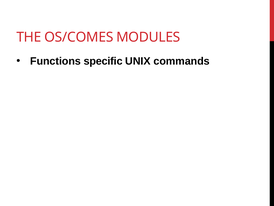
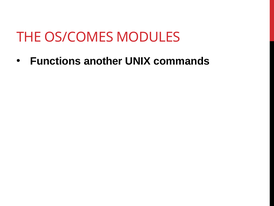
specific: specific -> another (103, 61)
